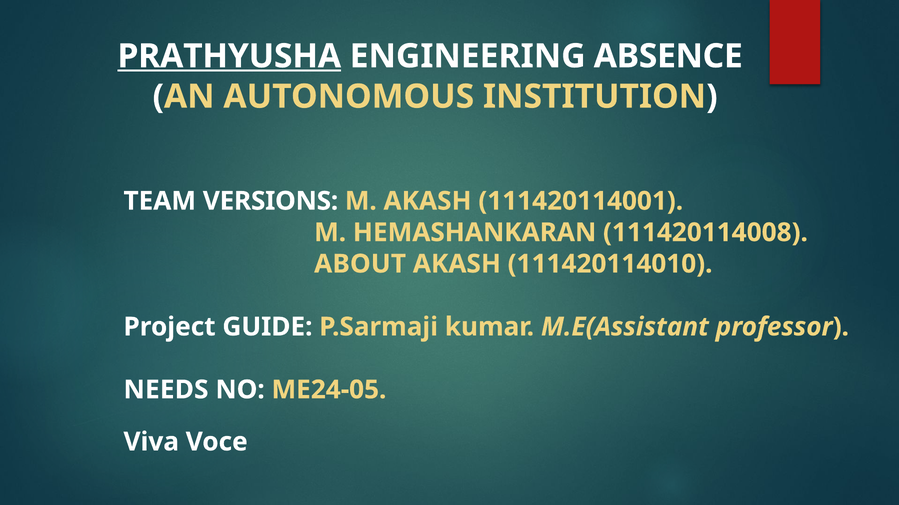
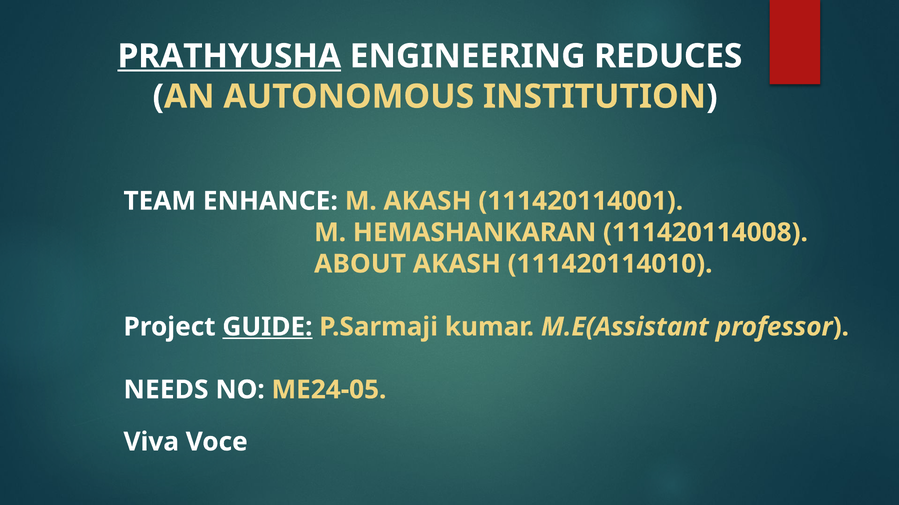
ABSENCE: ABSENCE -> REDUCES (668, 56)
VERSIONS: VERSIONS -> ENHANCE (270, 201)
GUIDE underline: none -> present (267, 327)
